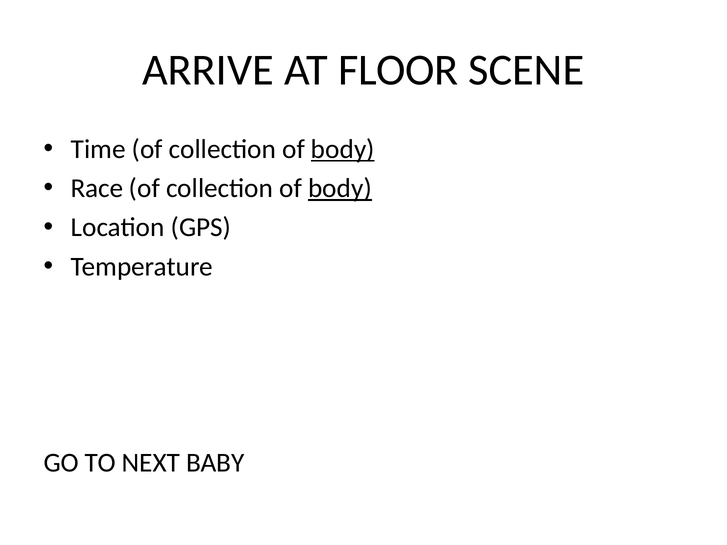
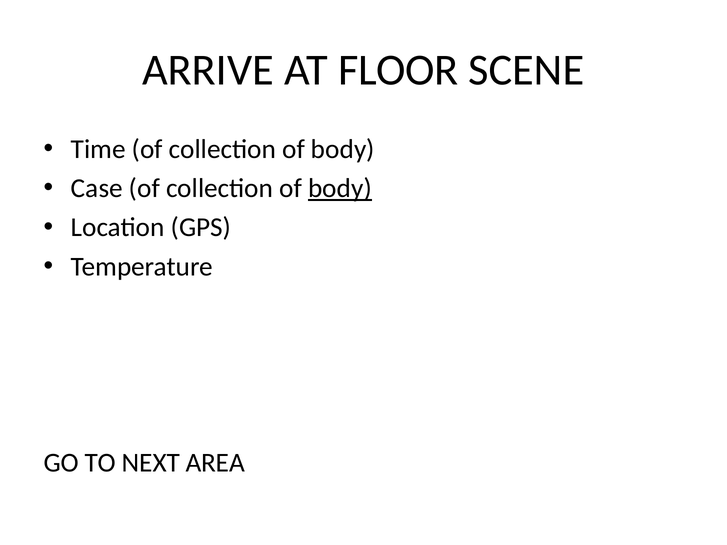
body underline: present -> none (343, 149)
Race: Race -> Case (97, 188)
BABY: BABY -> AREA (215, 463)
